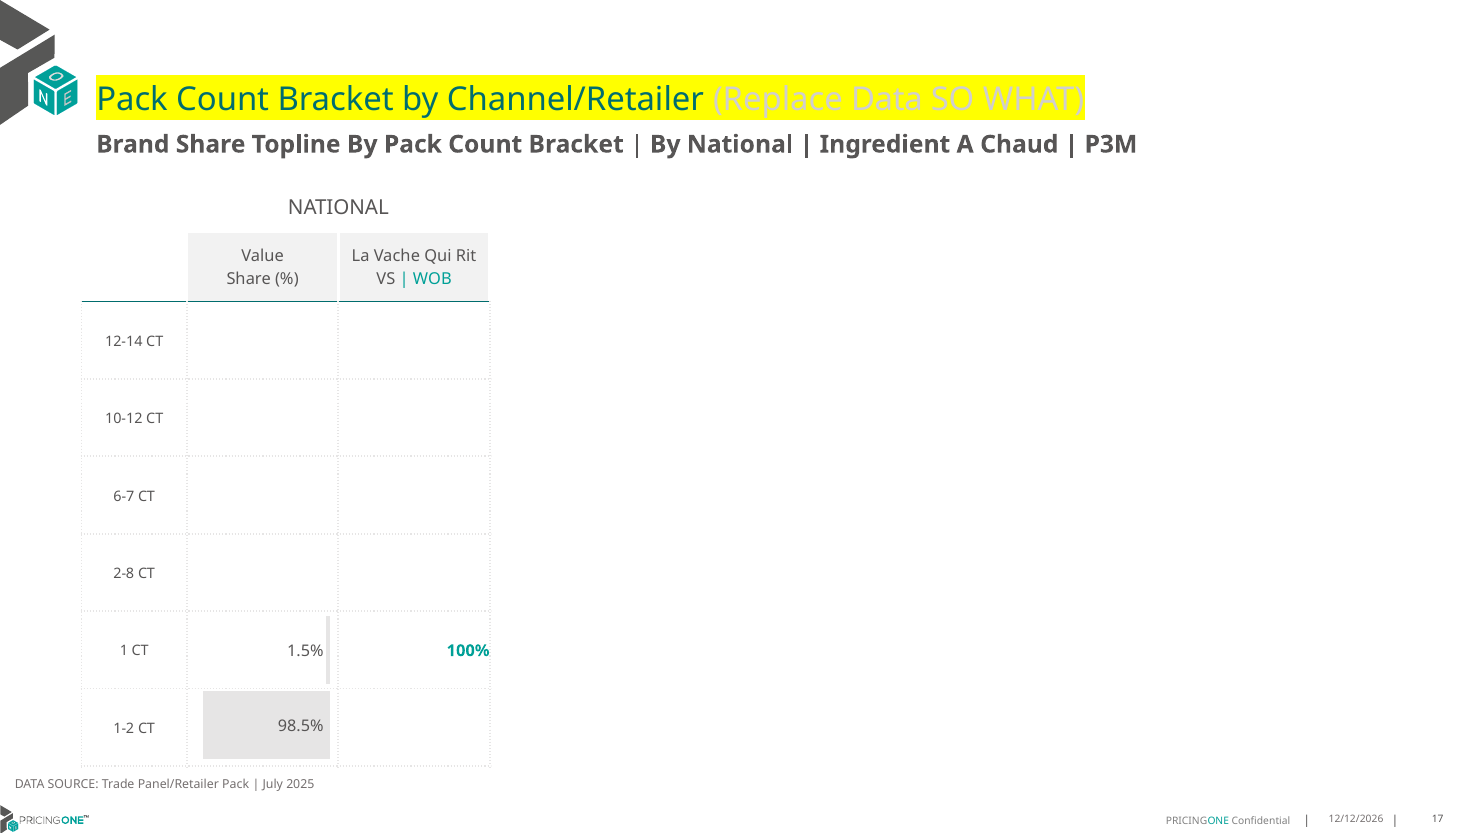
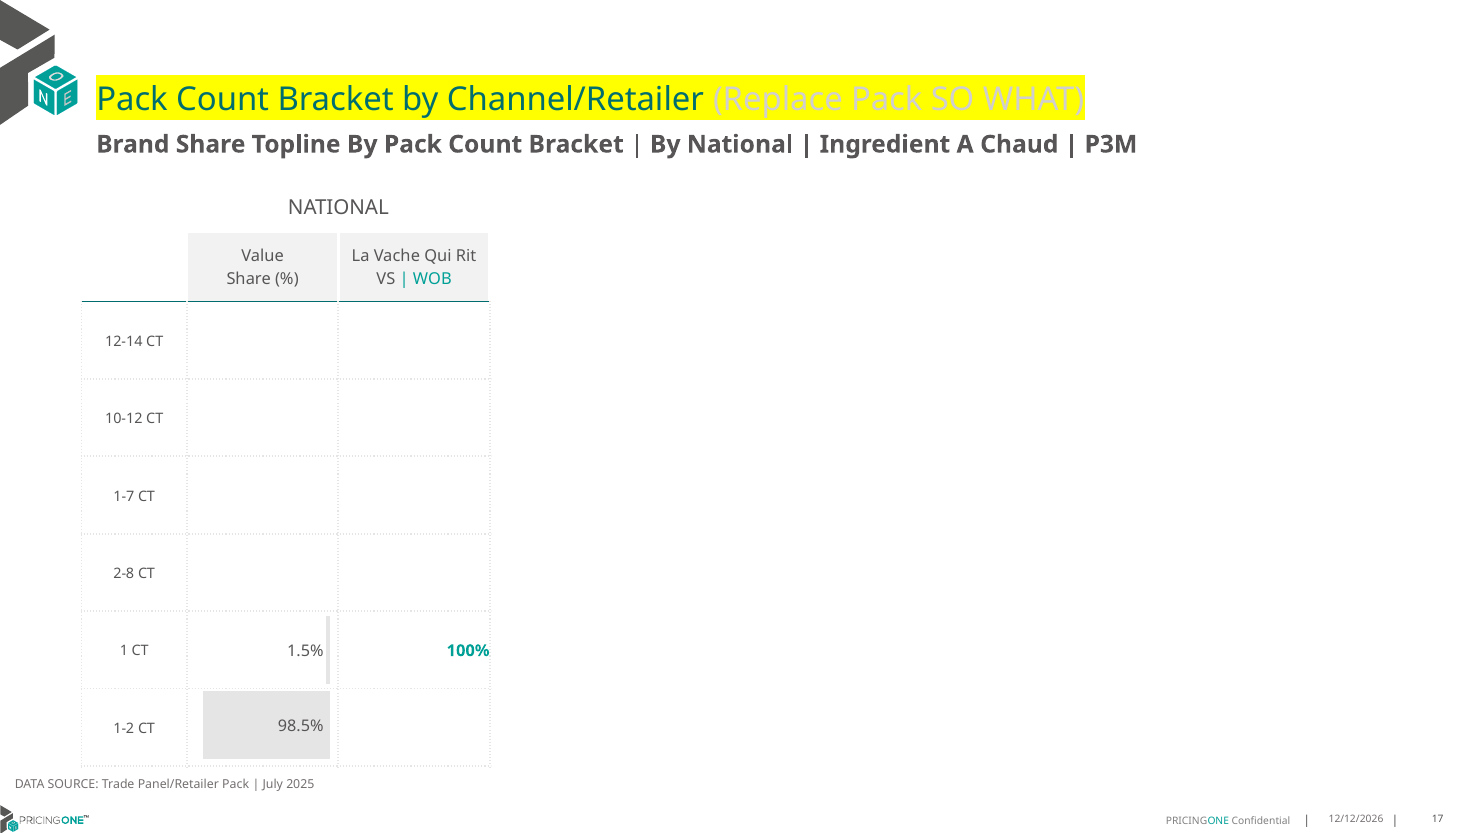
Replace Data: Data -> Pack (887, 99)
6-7: 6-7 -> 1-7 (124, 496)
